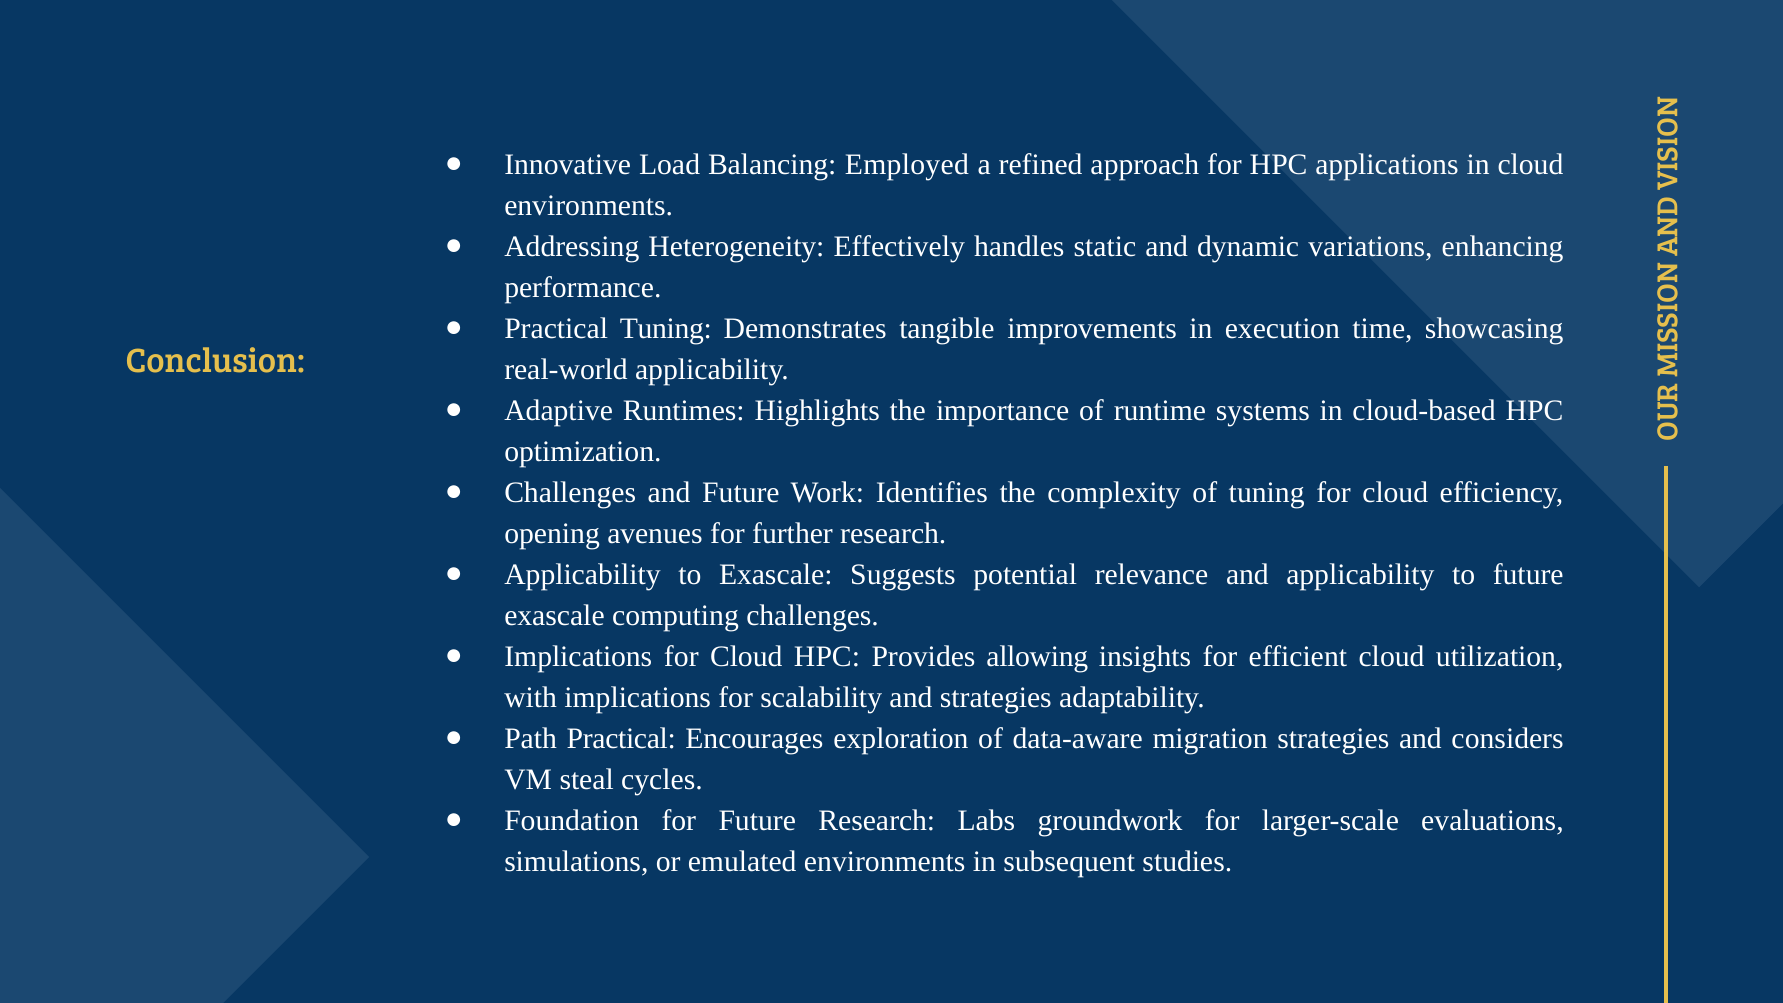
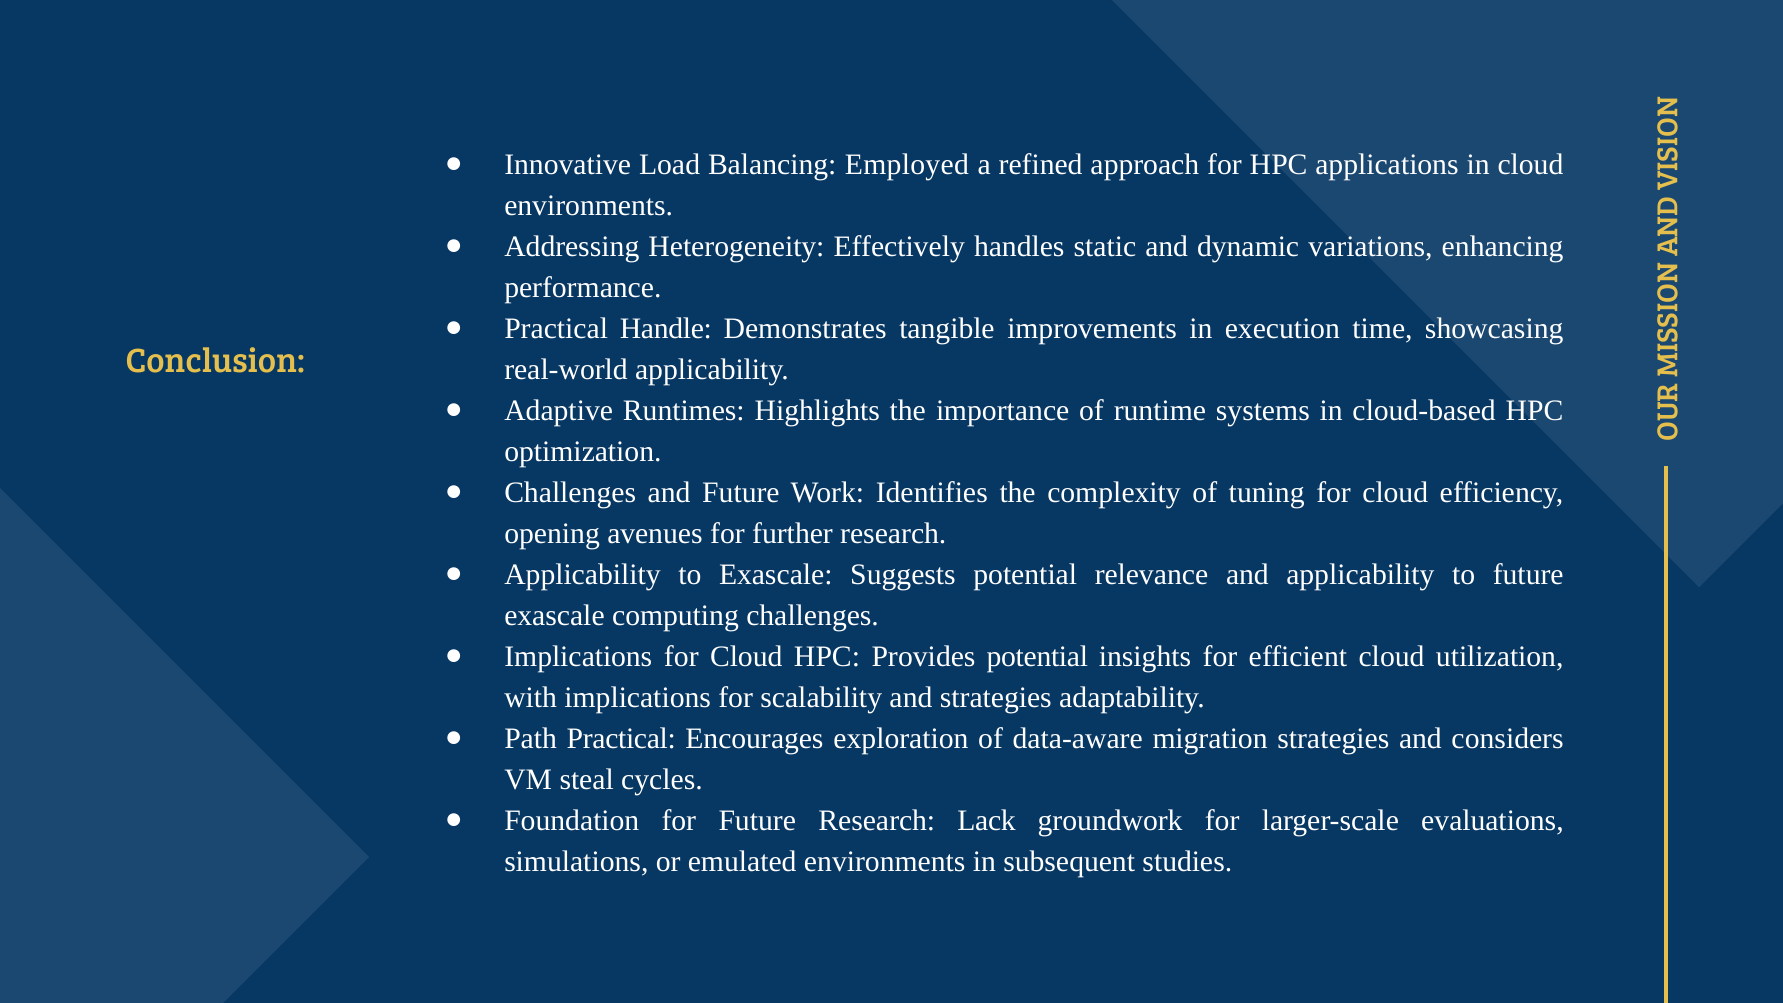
Practical Tuning: Tuning -> Handle (666, 329)
Provides allowing: allowing -> potential (1037, 657)
Labs: Labs -> Lack (987, 821)
